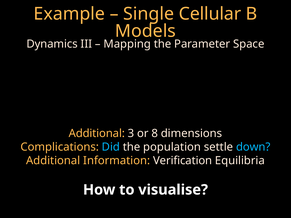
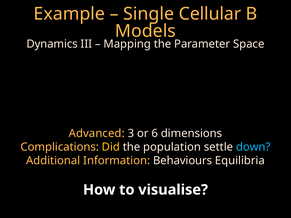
Additional: Additional -> Advanced (97, 133)
8: 8 -> 6 (155, 133)
Did colour: light blue -> yellow (111, 147)
Verification: Verification -> Behaviours (183, 161)
